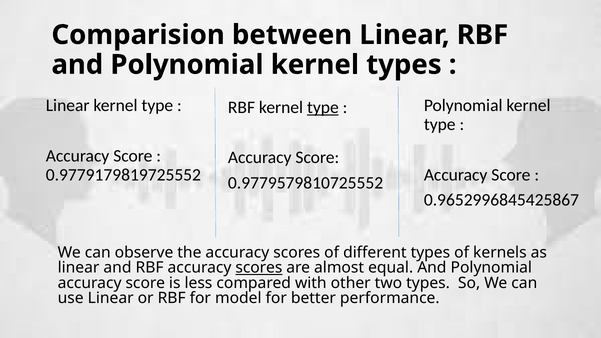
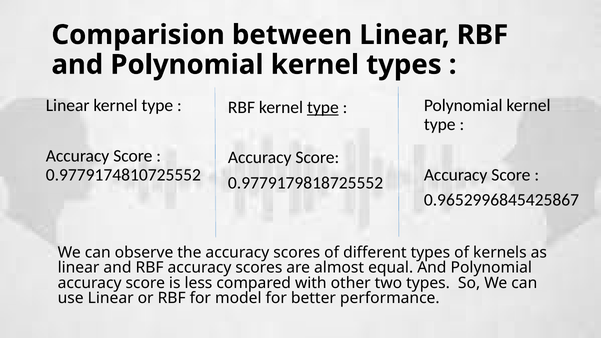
0.9779179819725552: 0.9779179819725552 -> 0.9779174810725552 (123, 175)
0.9779579810725552: 0.9779579810725552 -> 0.9779179818725552 (306, 183)
scores underline: present -> none (259, 268)
